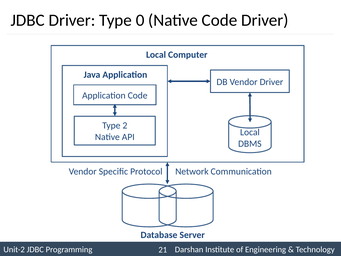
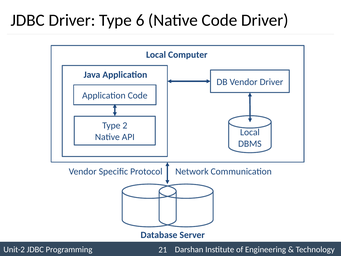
0: 0 -> 6 (140, 20)
